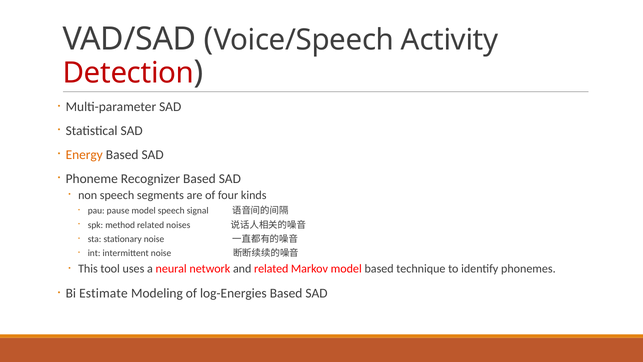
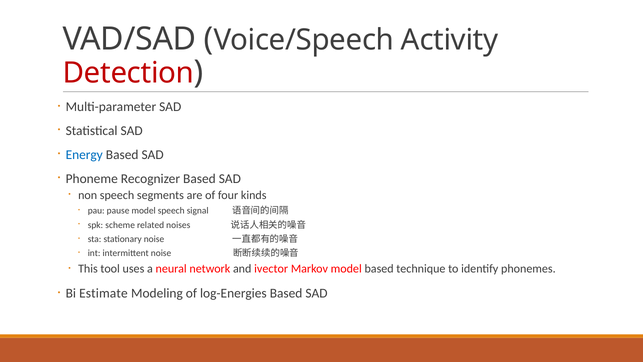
Energy colour: orange -> blue (84, 155)
method: method -> scheme (120, 225)
and related: related -> ivector (271, 269)
